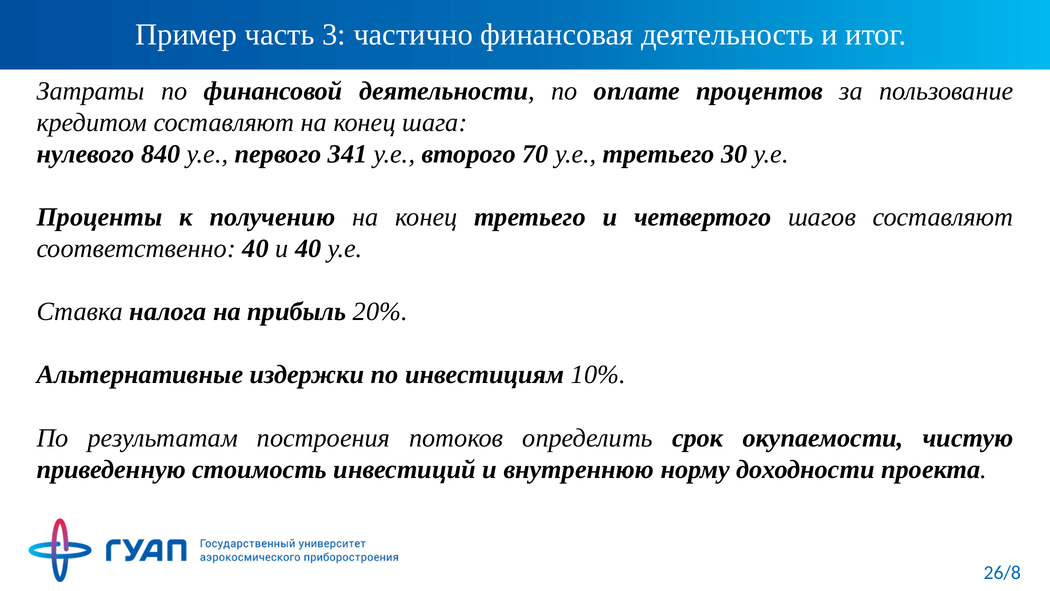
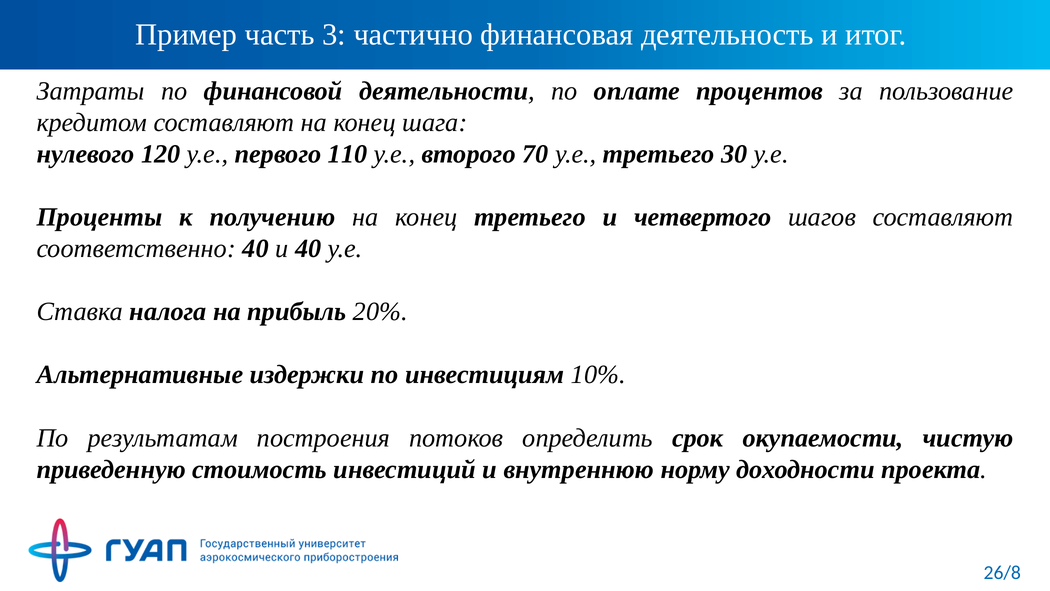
840: 840 -> 120 (161, 154)
341: 341 -> 110 (348, 154)
